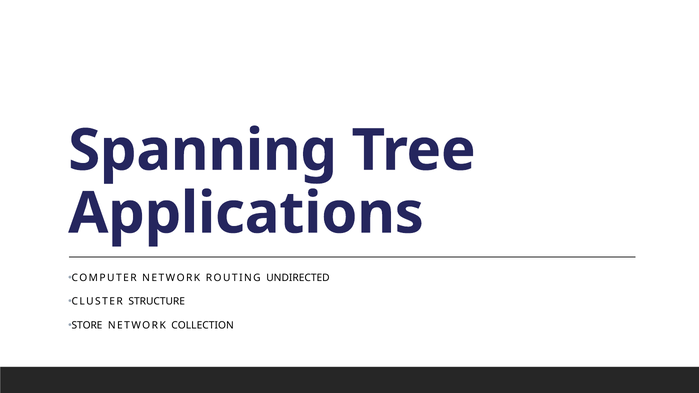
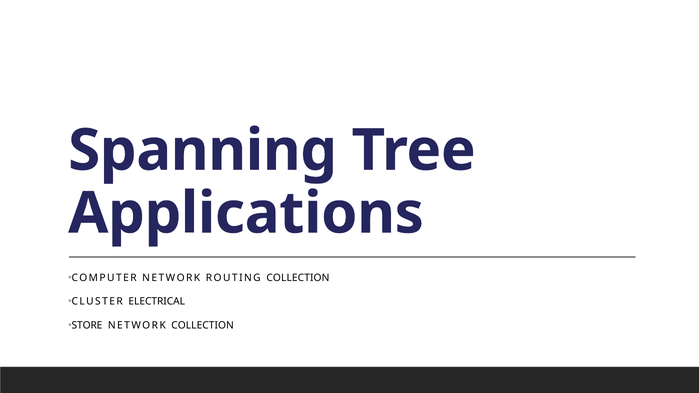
ROUTING UNDIRECTED: UNDIRECTED -> COLLECTION (298, 278)
STRUCTURE: STRUCTURE -> ELECTRICAL (157, 302)
